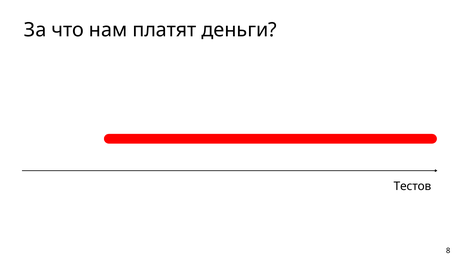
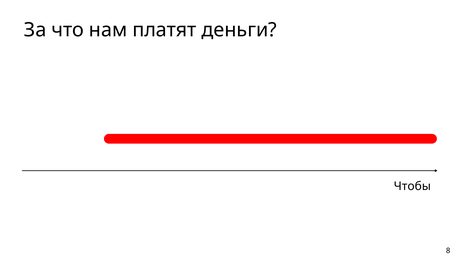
Тестов: Тестов -> Чтобы (412, 186)
